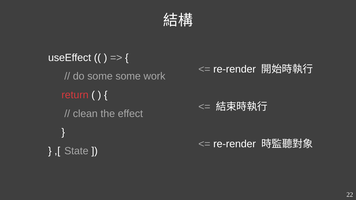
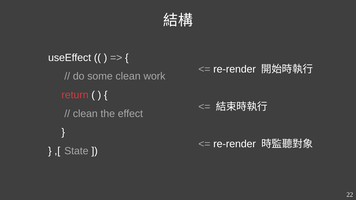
some some: some -> clean (128, 76)
